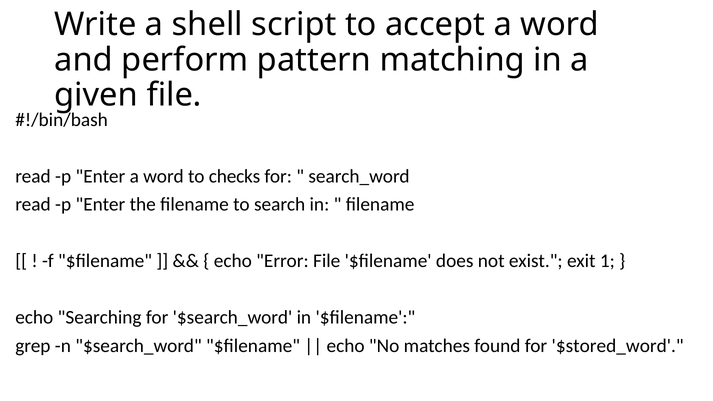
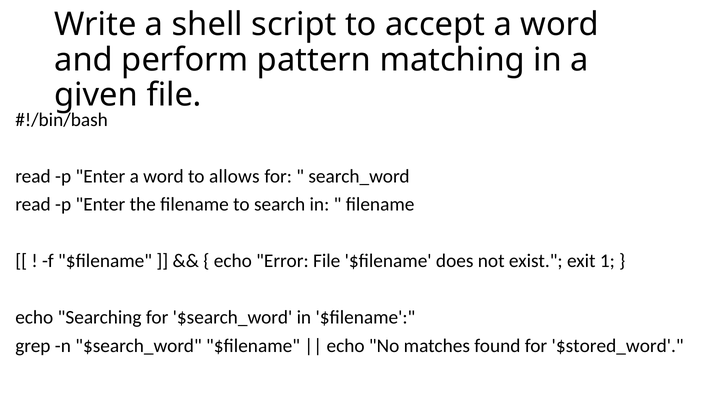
checks: checks -> allows (234, 176)
